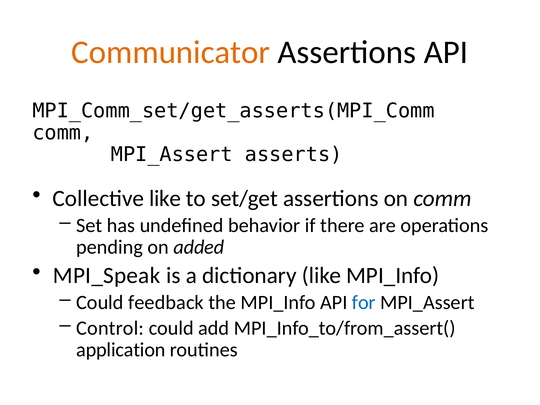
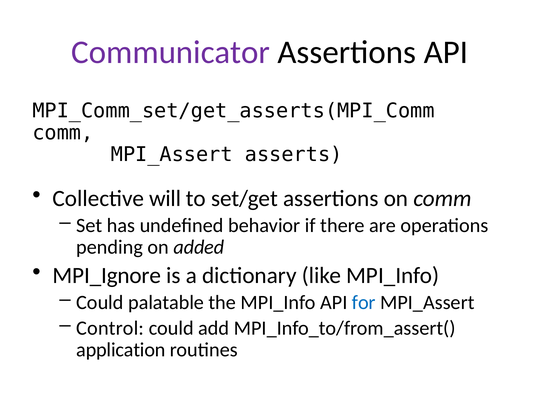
Communicator colour: orange -> purple (171, 52)
Collective like: like -> will (165, 198)
MPI_Speak: MPI_Speak -> MPI_Ignore (107, 275)
feedback: feedback -> palatable (166, 302)
